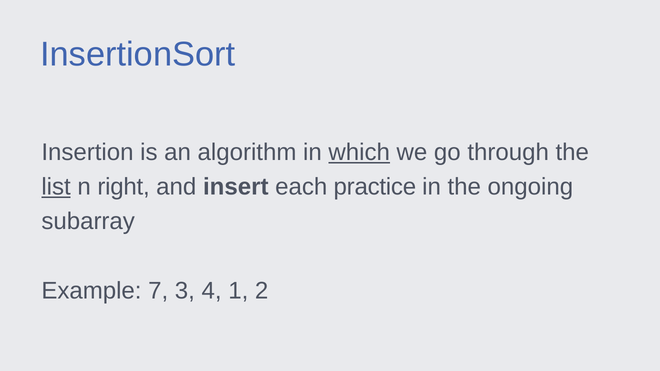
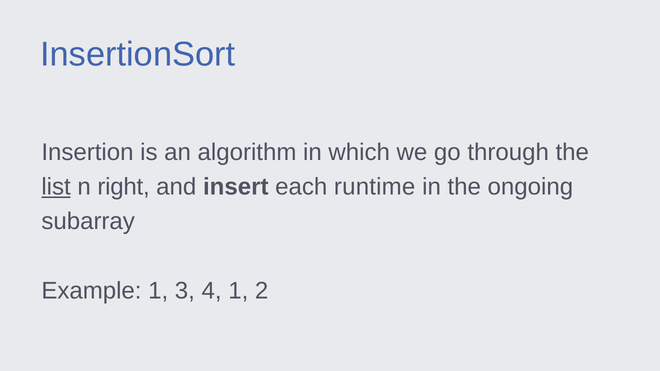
which underline: present -> none (359, 152)
practice: practice -> runtime (375, 187)
Example 7: 7 -> 1 (158, 291)
